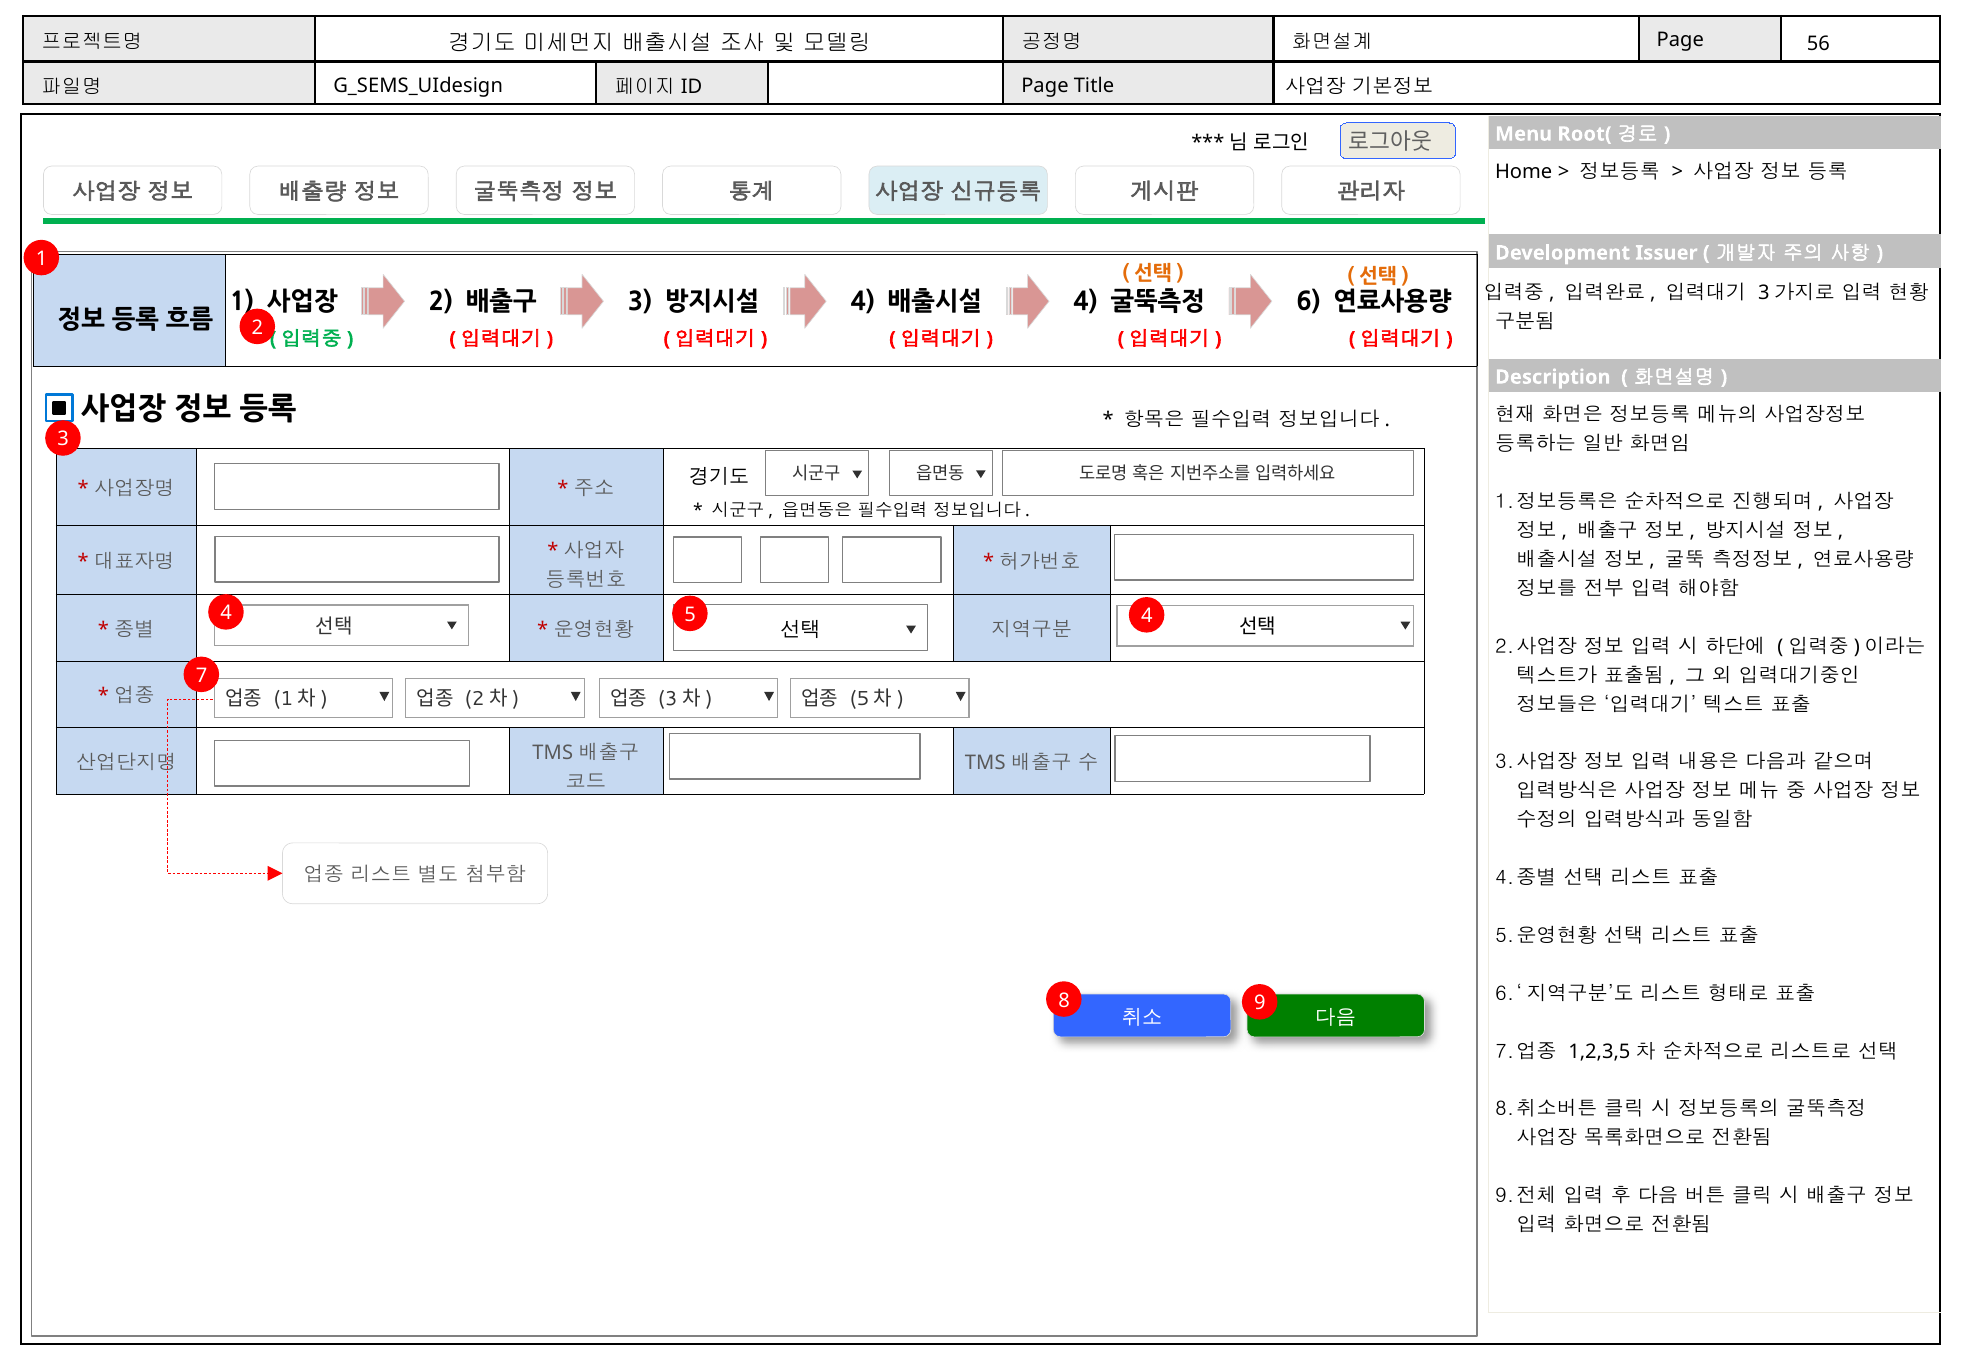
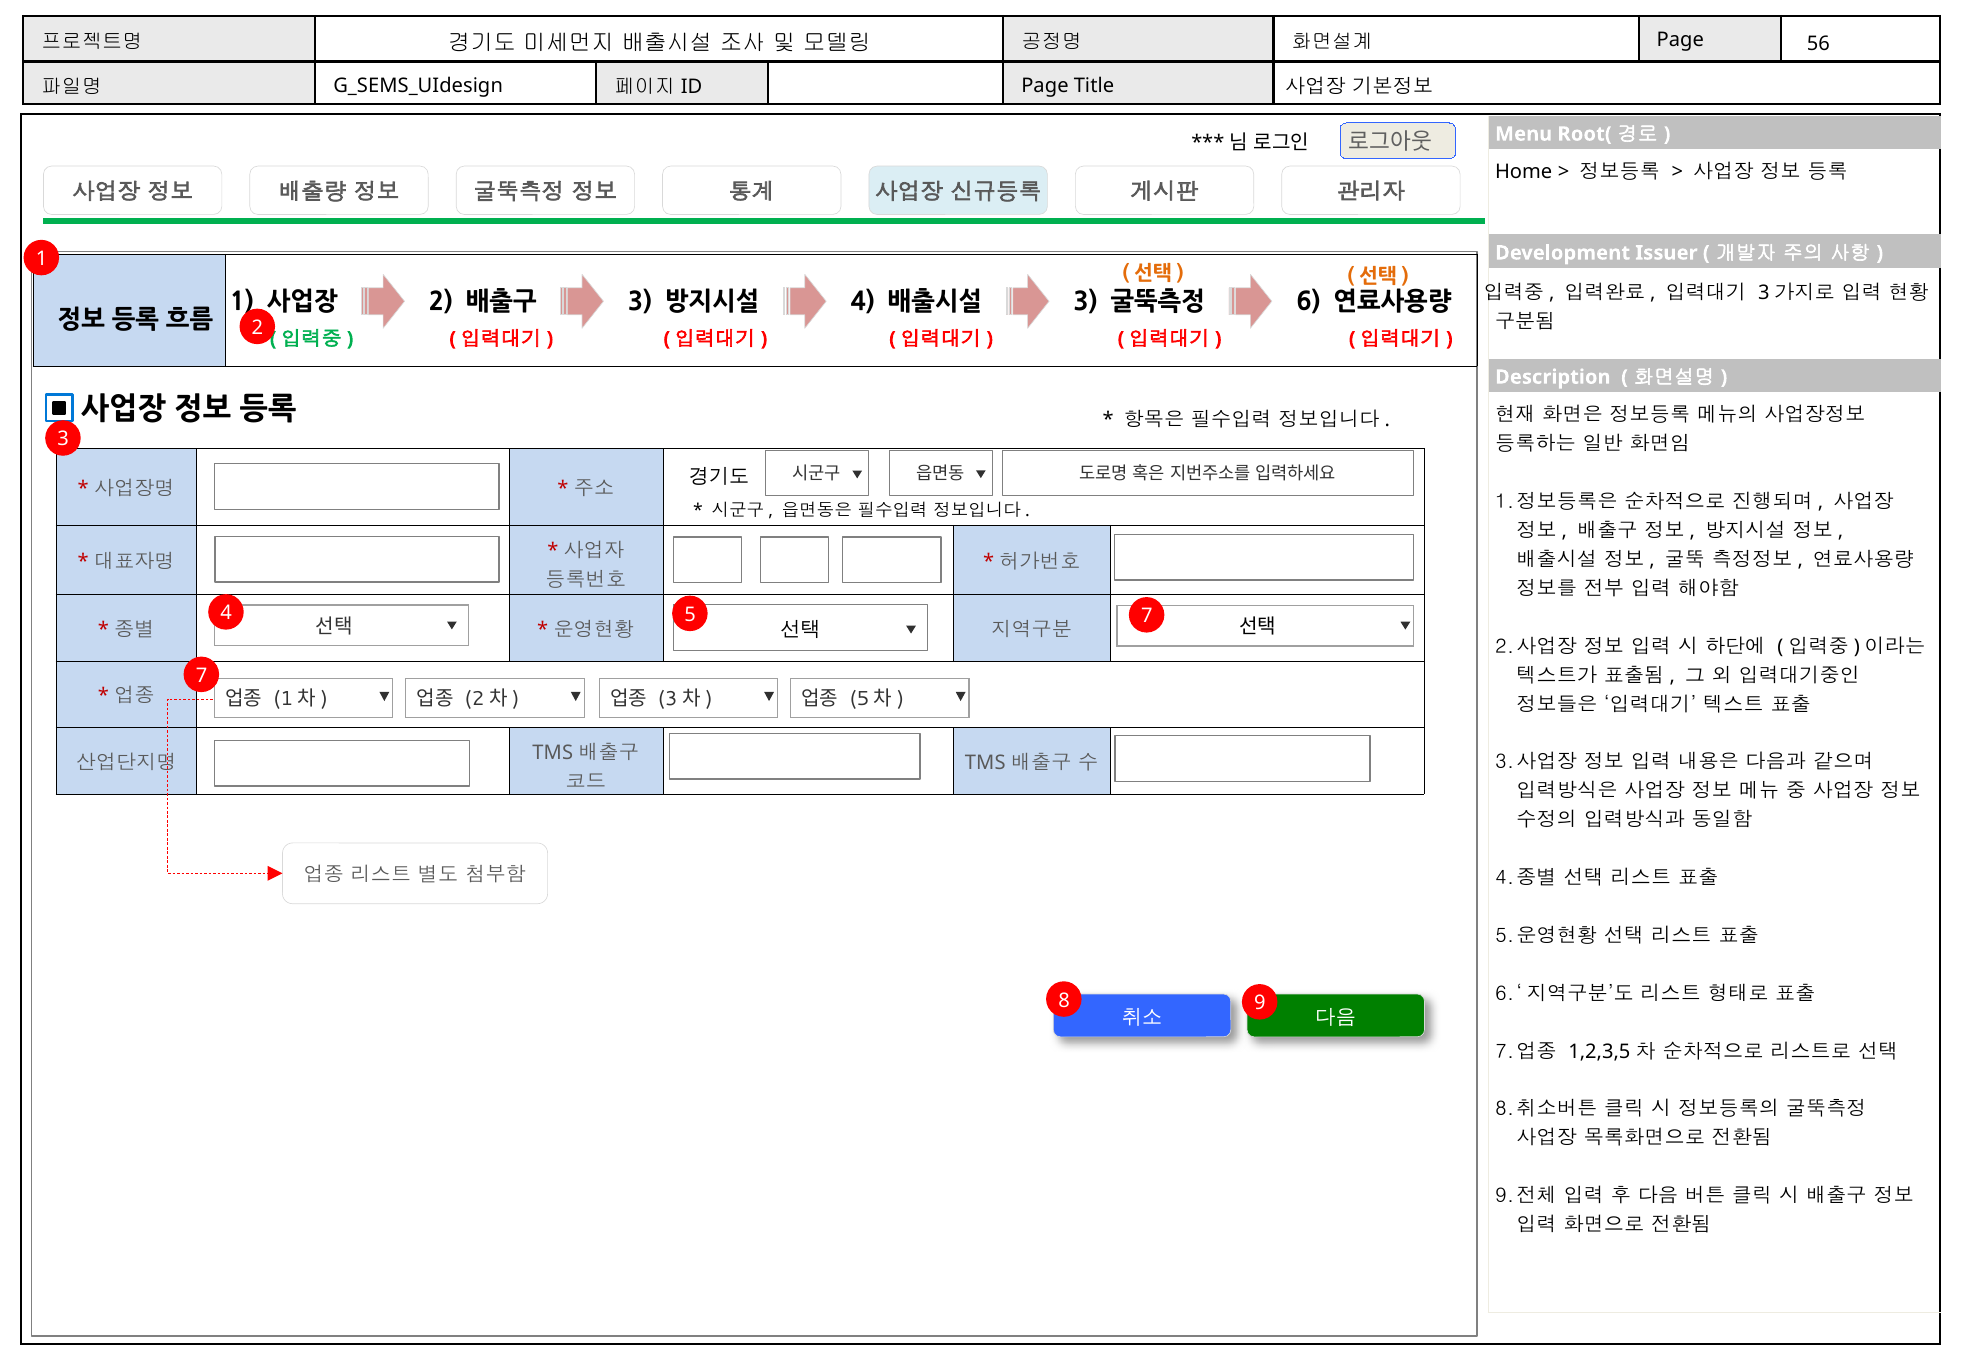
4: 4 -> 3 (1086, 303)
4 4: 4 -> 7 (1147, 616)
